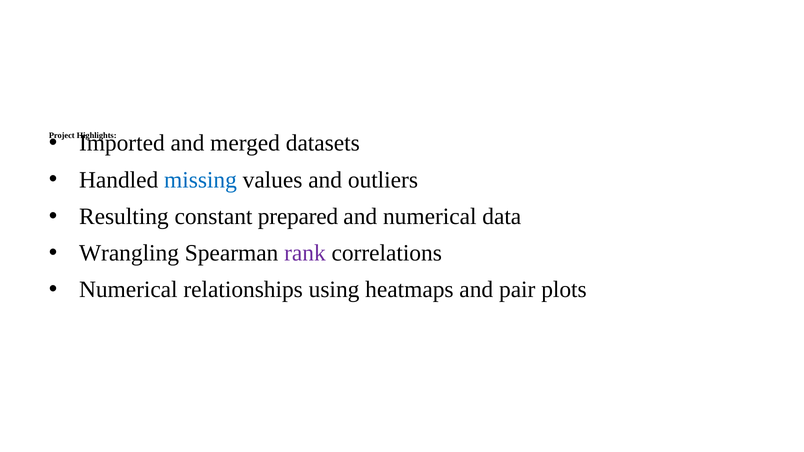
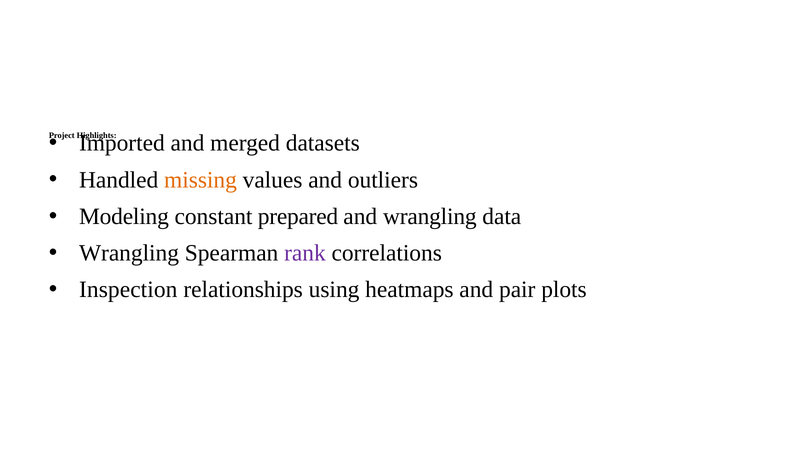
missing colour: blue -> orange (200, 180)
Resulting: Resulting -> Modeling (124, 217)
and numerical: numerical -> wrangling (430, 217)
Numerical: Numerical -> Inspection (128, 290)
